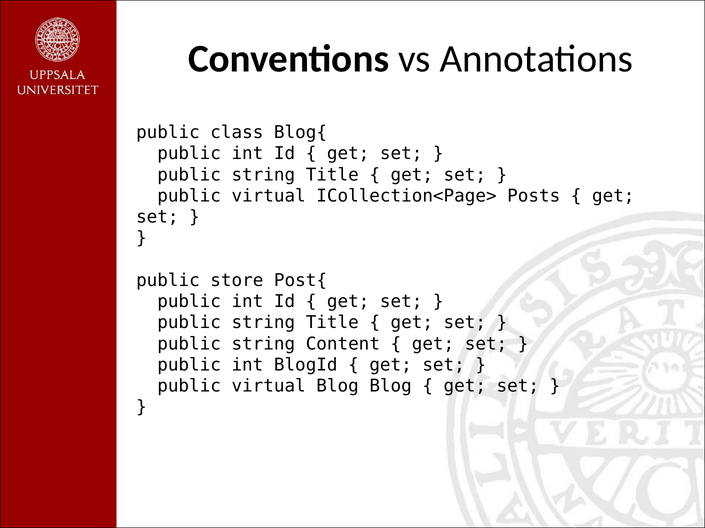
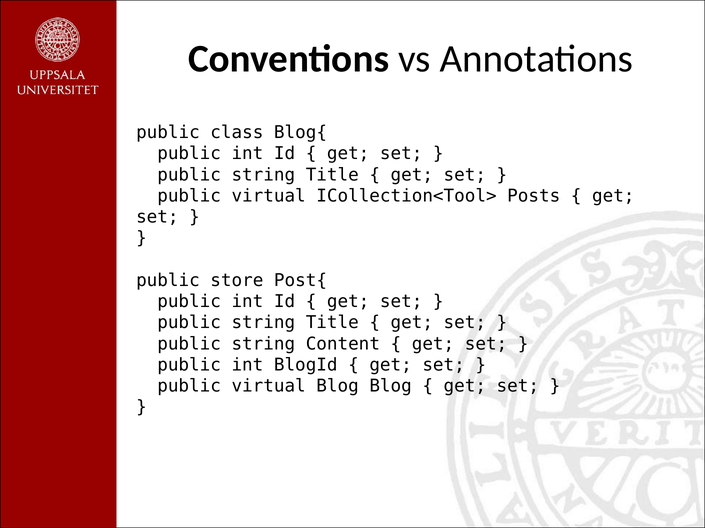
ICollection<Page>: ICollection<Page> -> ICollection<Tool> (406, 196)
